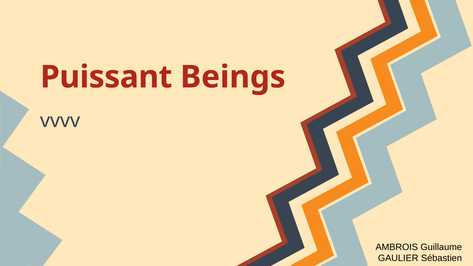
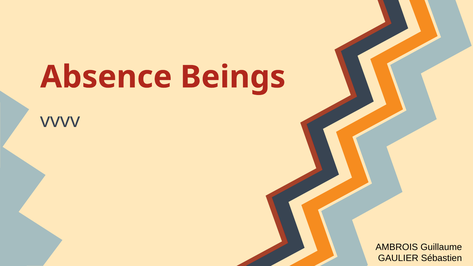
Puissant: Puissant -> Absence (106, 77)
